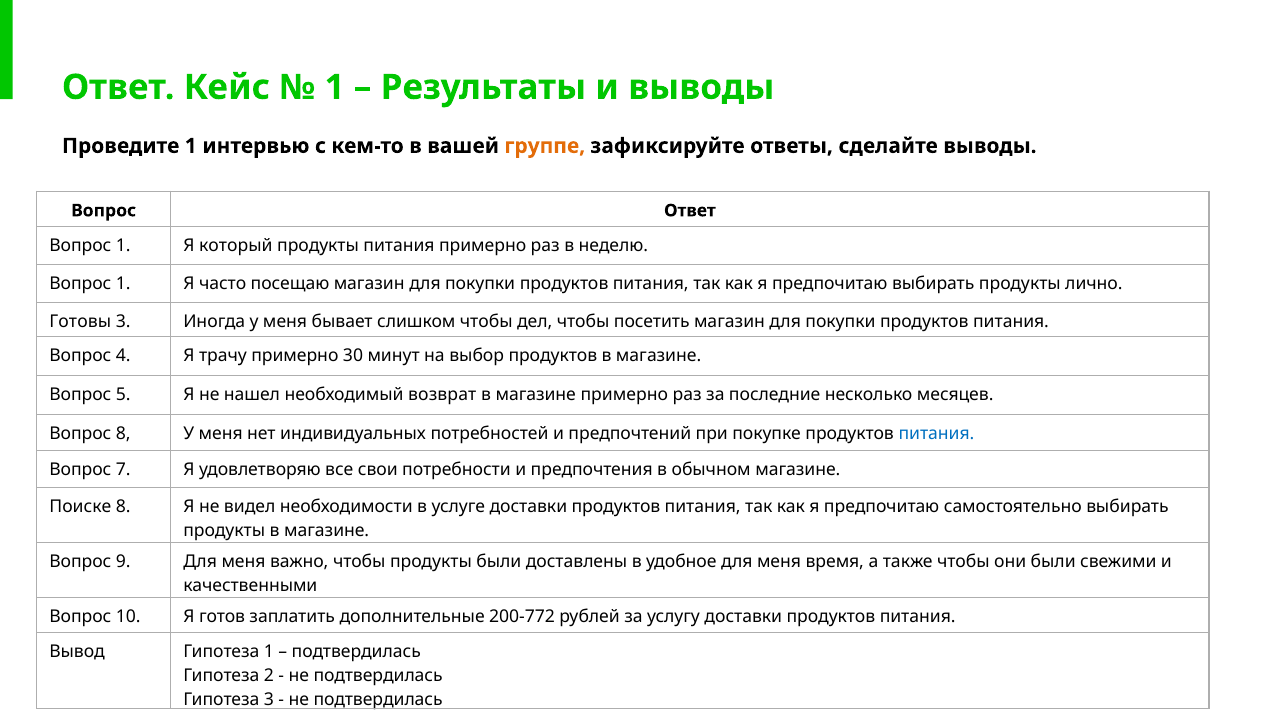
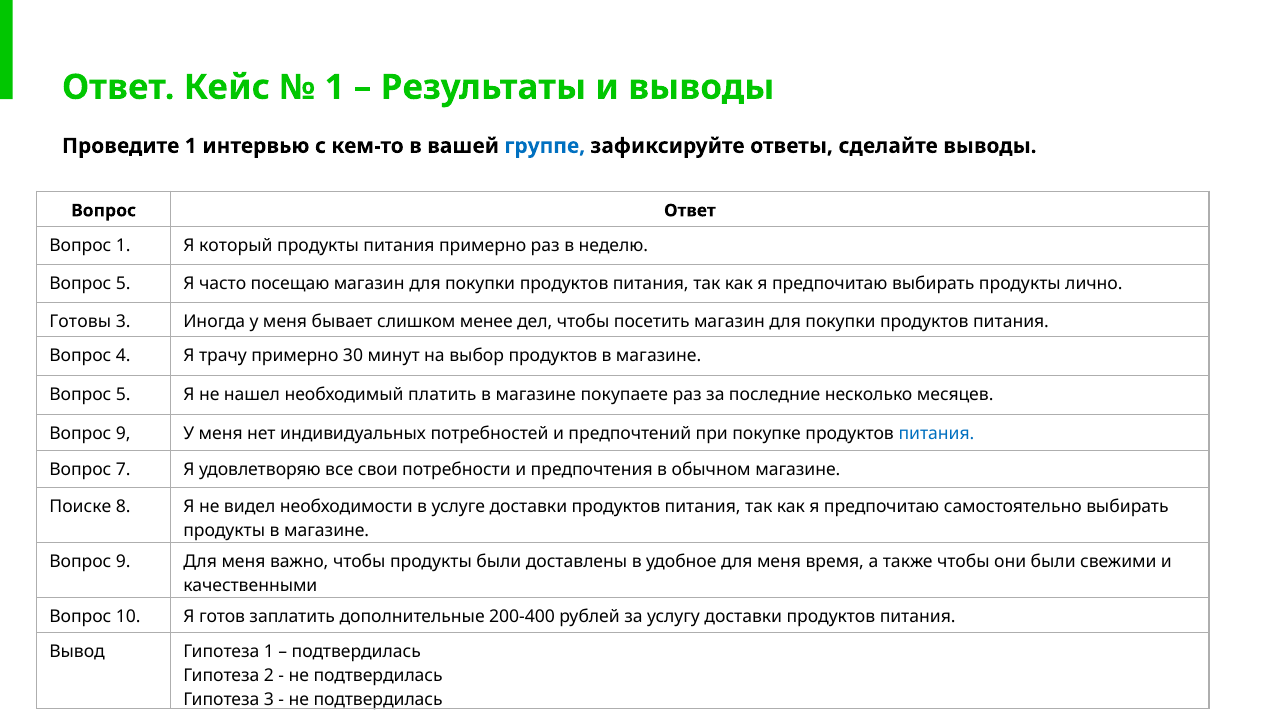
группе colour: orange -> blue (545, 146)
1: 1 -> 5 (123, 284)
слишком чтобы: чтобы -> менее (486, 322)
возврат: возврат -> платить (442, 395)
магазине примерно: примерно -> покупаете (624, 395)
8: 8 -> 9 (123, 434)
200-772: 200-772 -> 200-400 (522, 617)
